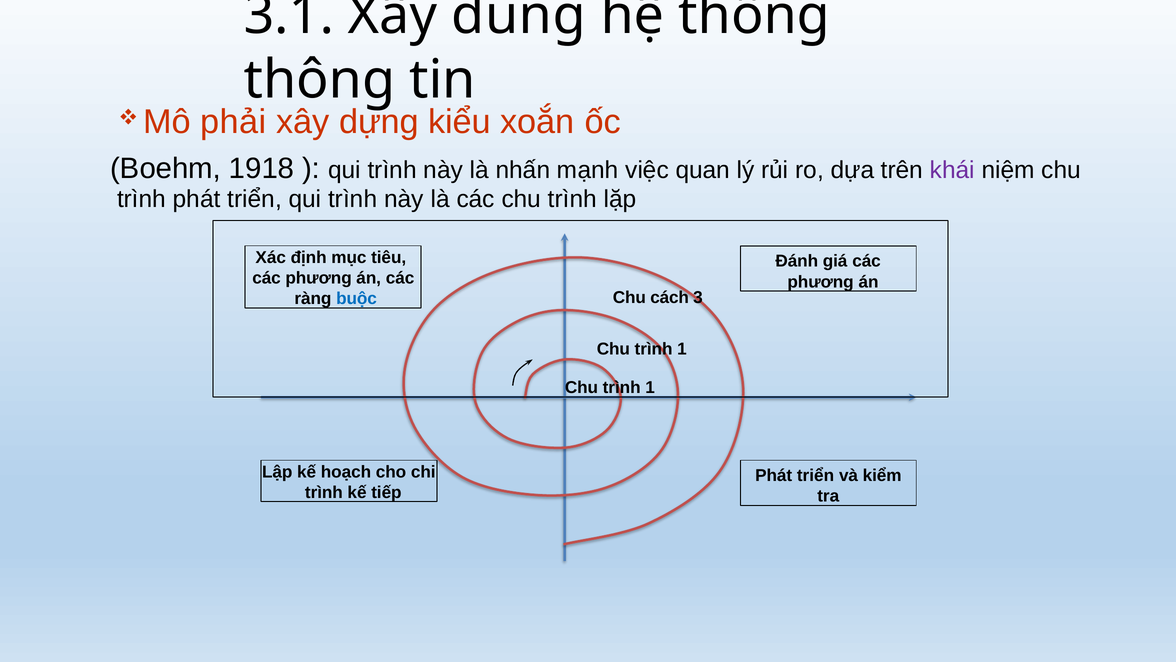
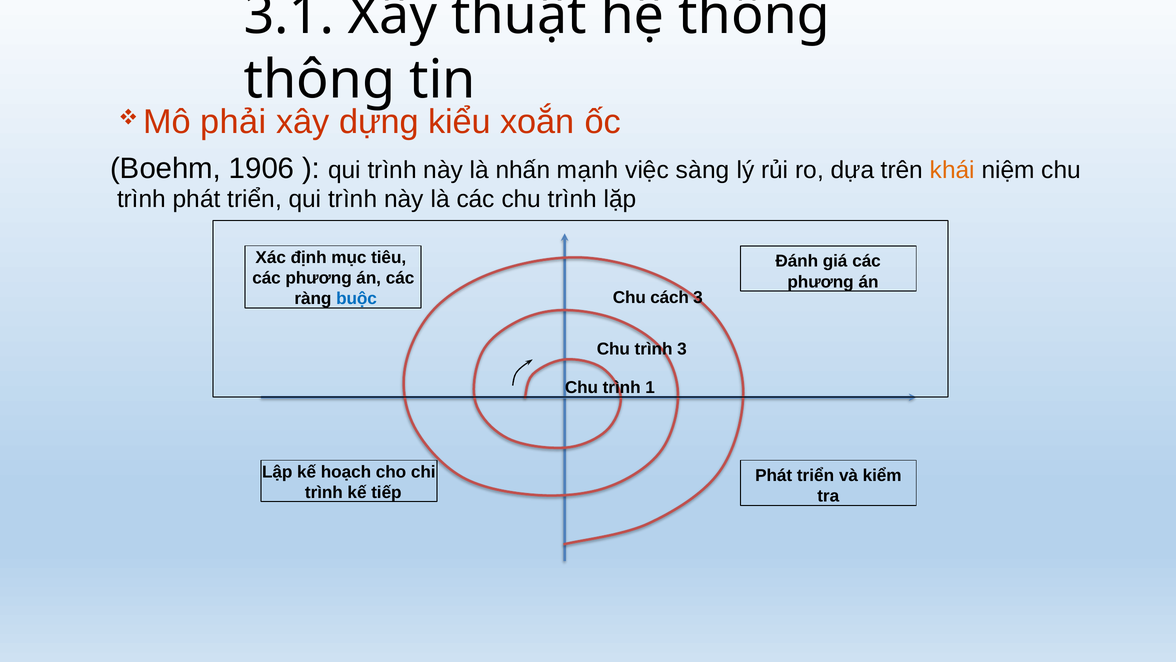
dung: dung -> thuật (519, 15)
1918: 1918 -> 1906 (262, 168)
quan: quan -> sàng (703, 170)
khái colour: purple -> orange (952, 170)
1: 1 -> 3 (682, 349)
